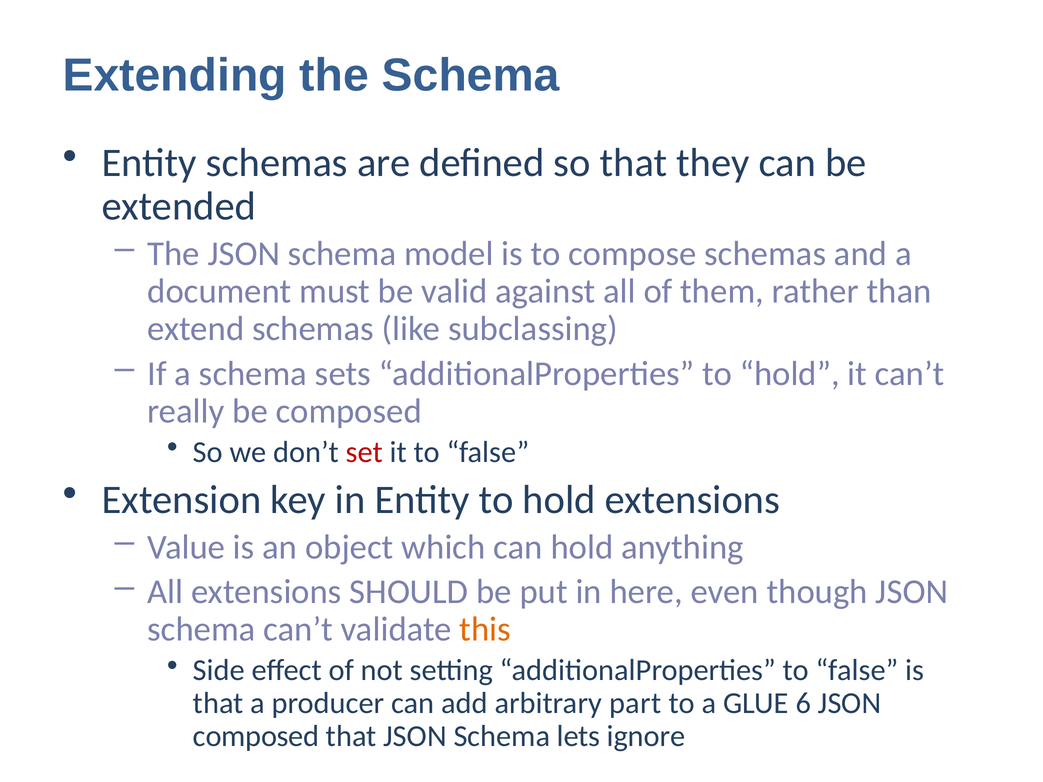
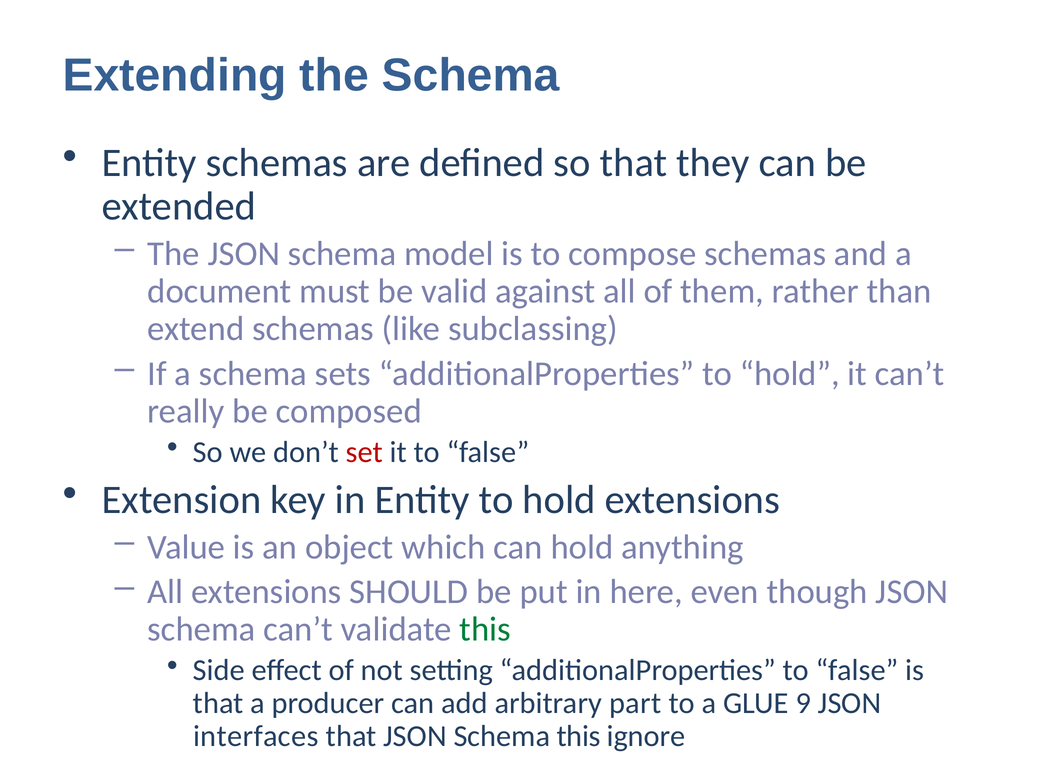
this colour: orange -> green (485, 630)
6: 6 -> 9 (803, 703)
composed: composed -> interfaces (256, 736)
Schema lets: lets -> this (579, 736)
